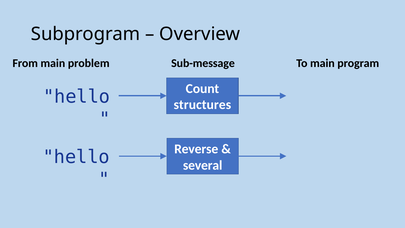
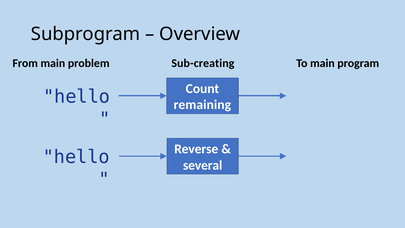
Sub-message: Sub-message -> Sub-creating (203, 63)
structures: structures -> remaining (202, 105)
